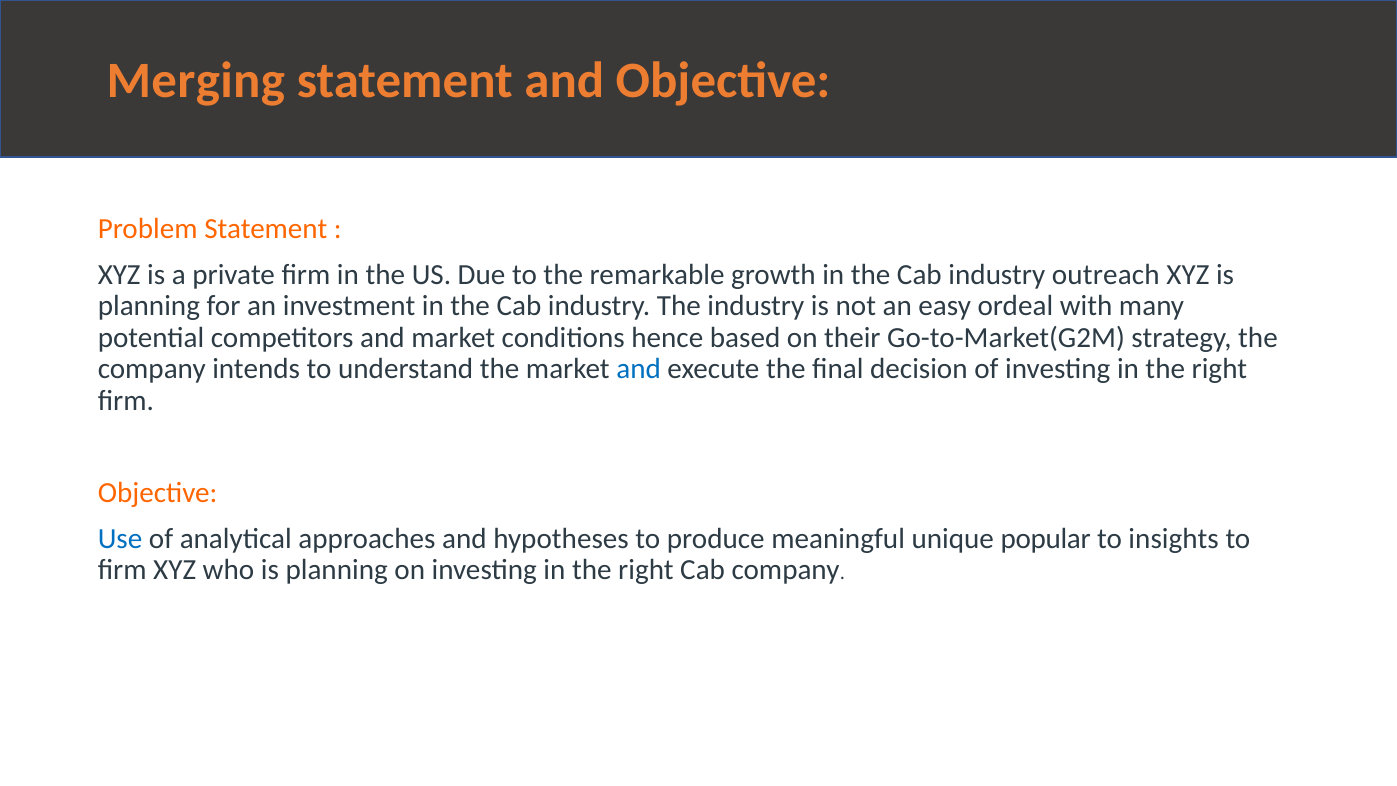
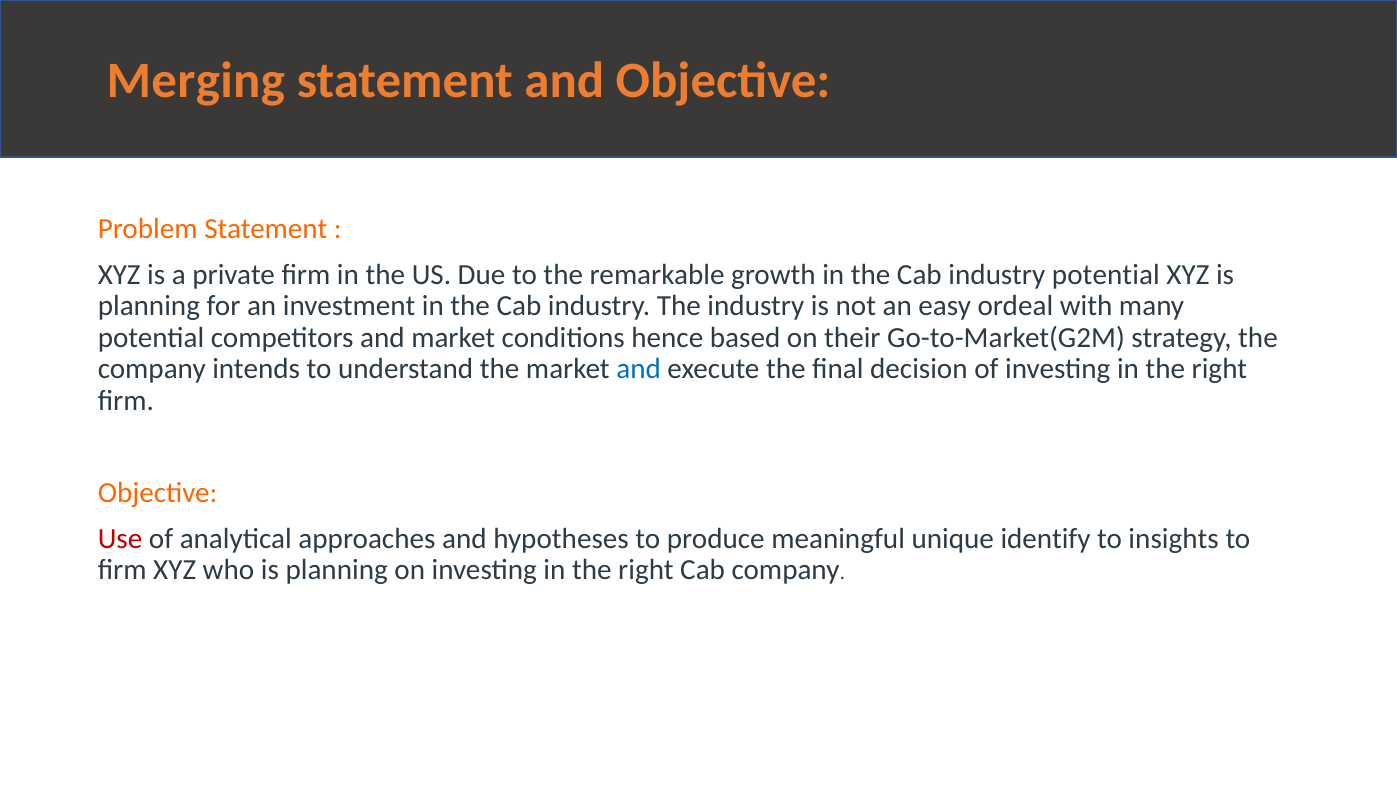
industry outreach: outreach -> potential (1106, 275)
Use colour: blue -> red (120, 539)
popular: popular -> identify (1046, 539)
